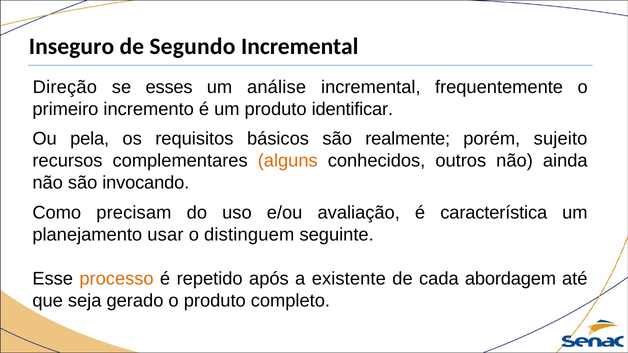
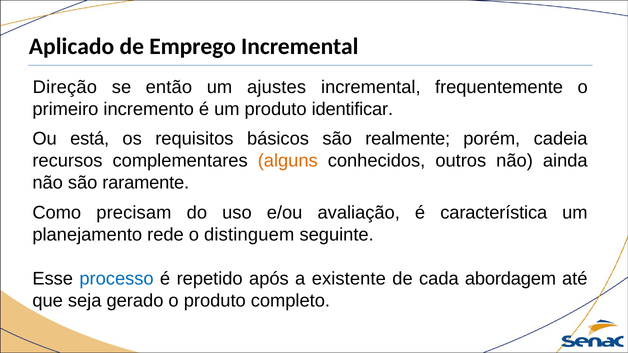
Inseguro: Inseguro -> Aplicado (72, 46)
Segundo: Segundo -> Emprego (193, 46)
esses: esses -> então (169, 87)
análise: análise -> ajustes (277, 87)
pela: pela -> está (90, 139)
sujeito: sujeito -> cadeia (561, 139)
invocando: invocando -> raramente (146, 183)
usar: usar -> rede (165, 235)
processo colour: orange -> blue (117, 279)
